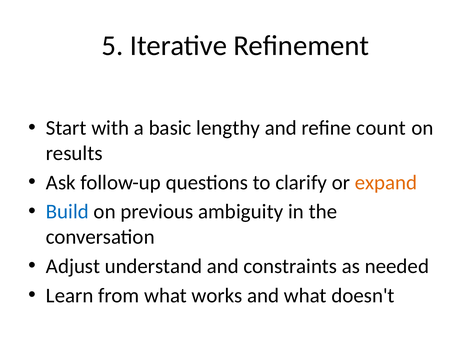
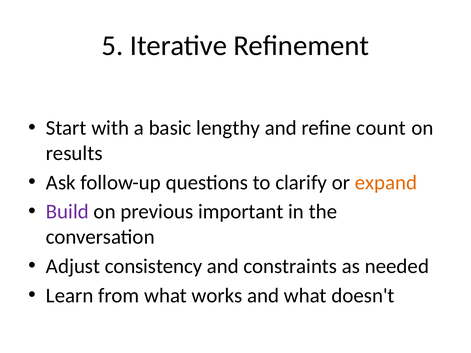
Build colour: blue -> purple (67, 212)
ambiguity: ambiguity -> important (241, 212)
understand: understand -> consistency (153, 266)
